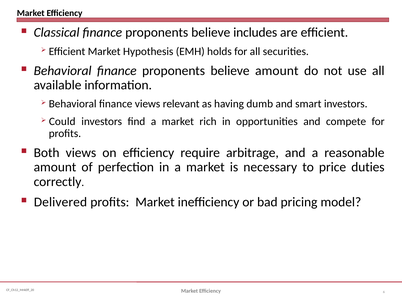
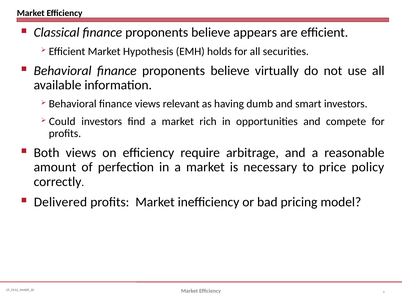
includes: includes -> appears (255, 33)
believe amount: amount -> virtually (277, 71)
duties: duties -> policy (368, 168)
